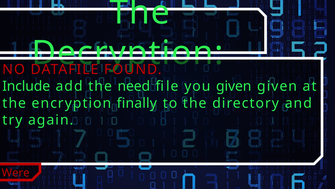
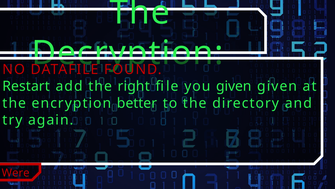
Include: Include -> Restart (26, 86)
need: need -> right (134, 86)
finally: finally -> better (137, 103)
